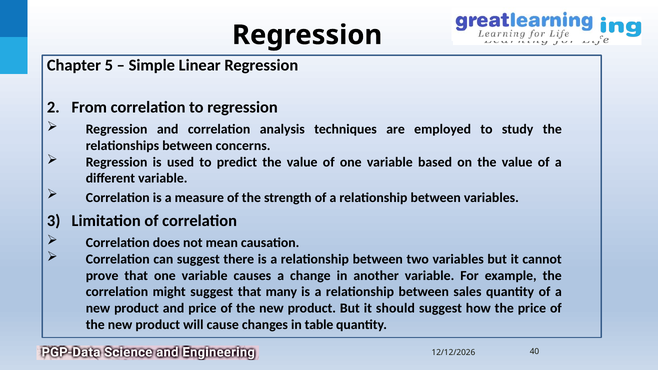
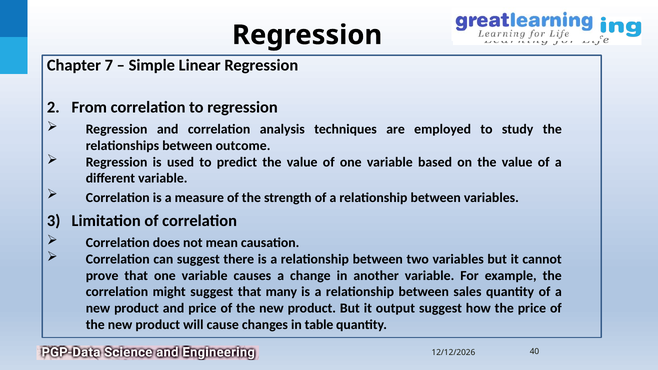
5: 5 -> 7 (109, 65)
concerns: concerns -> outcome (243, 146)
should: should -> output (395, 309)
